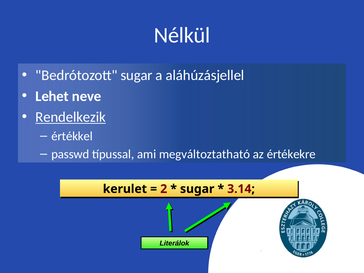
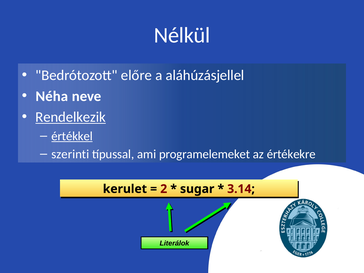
Bedrótozott sugar: sugar -> előre (136, 75)
Lehet: Lehet -> Néha (52, 96)
értékkel underline: none -> present (72, 136)
passwd: passwd -> szerinti (70, 154)
megváltoztatható: megváltoztatható -> programelemeket (205, 154)
